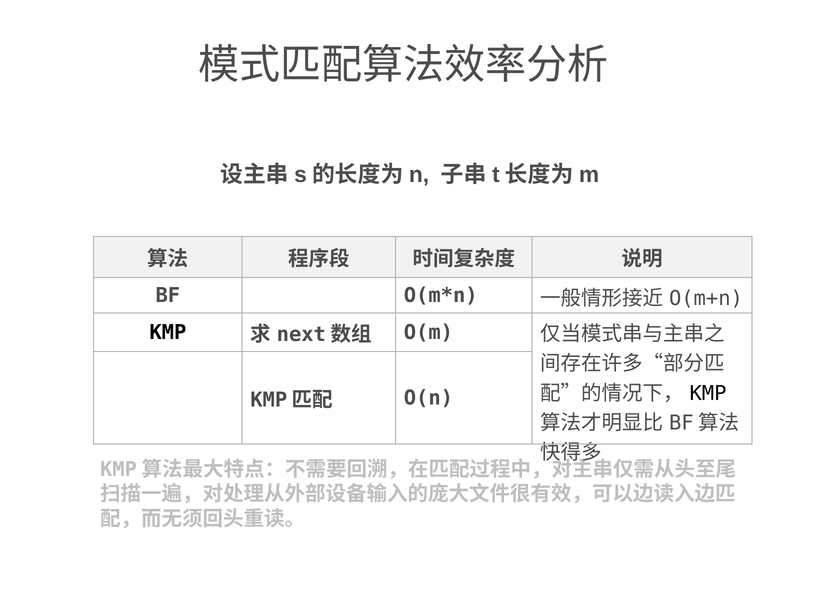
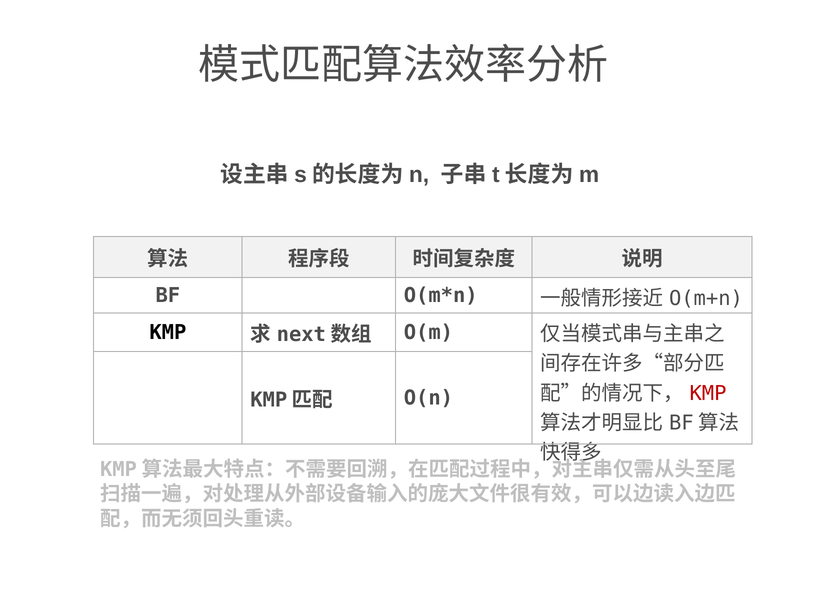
KMP colour: black -> red (708, 393)
